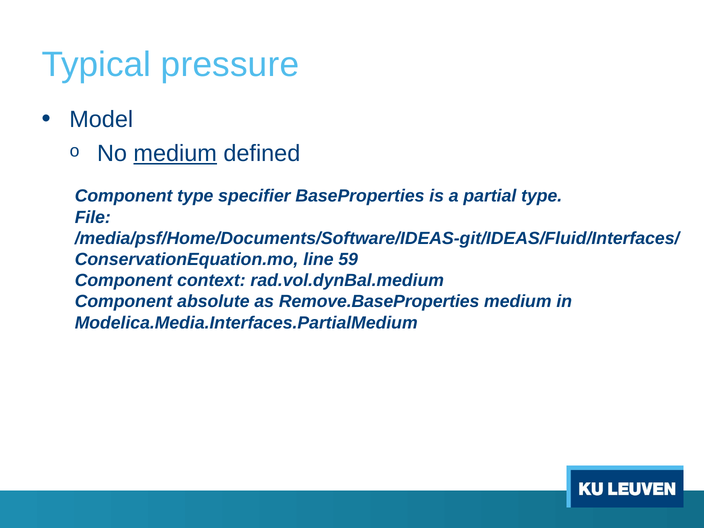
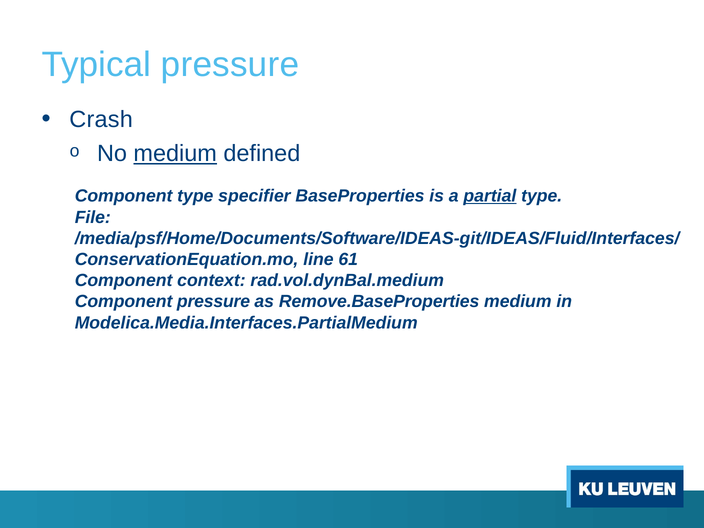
Model: Model -> Crash (101, 120)
partial underline: none -> present (490, 196)
59: 59 -> 61 (348, 259)
Component absolute: absolute -> pressure (214, 302)
